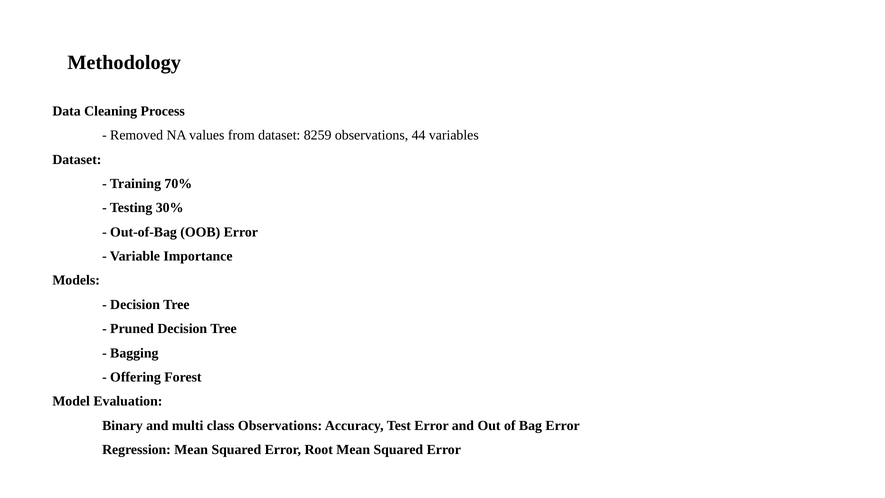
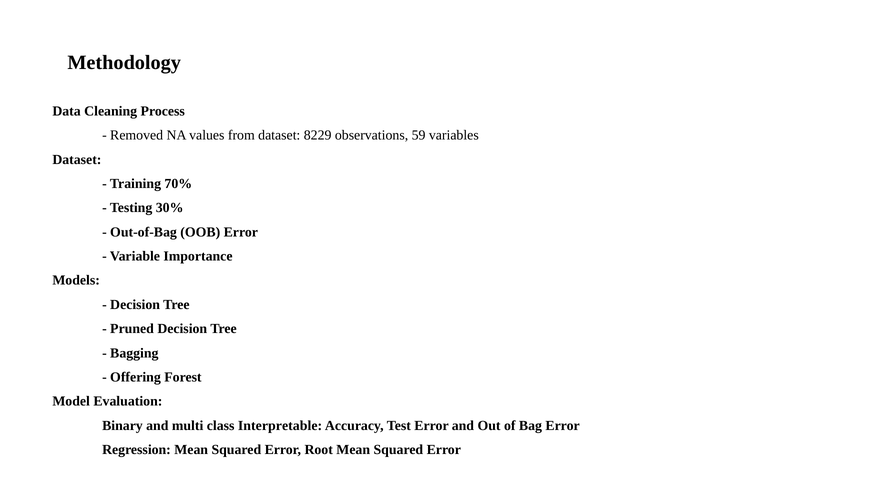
8259: 8259 -> 8229 (318, 135)
44: 44 -> 59 (419, 135)
class Observations: Observations -> Interpretable (280, 425)
